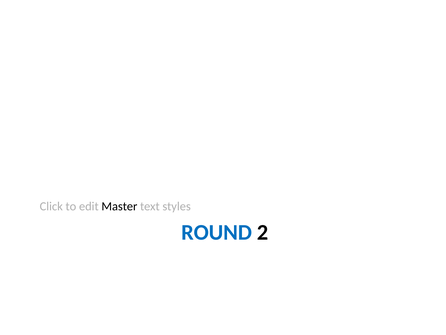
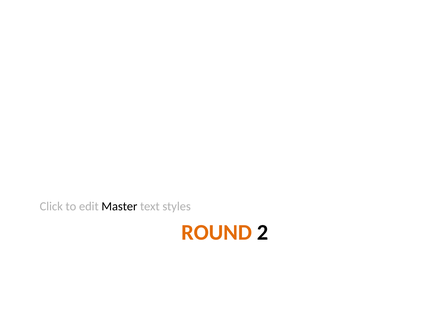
ROUND colour: blue -> orange (217, 232)
